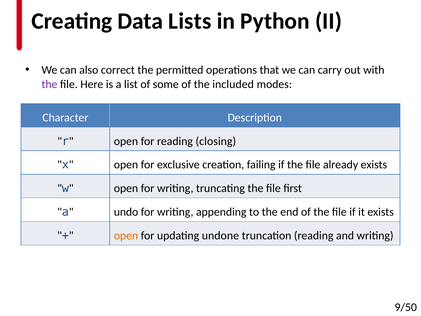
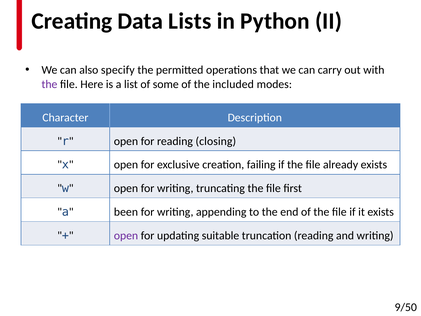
correct: correct -> specify (118, 70)
undo: undo -> been (126, 212)
open colour: orange -> purple (126, 235)
undone: undone -> suitable (220, 235)
